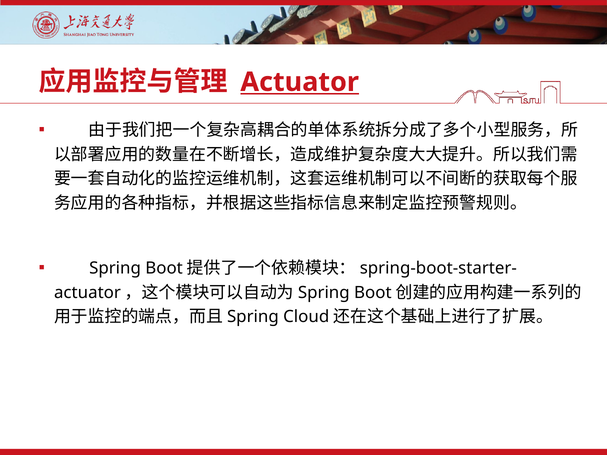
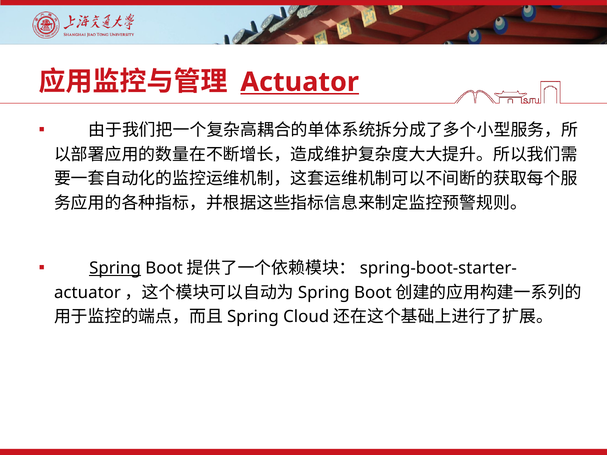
Spring underline: none -> present (115, 269)
